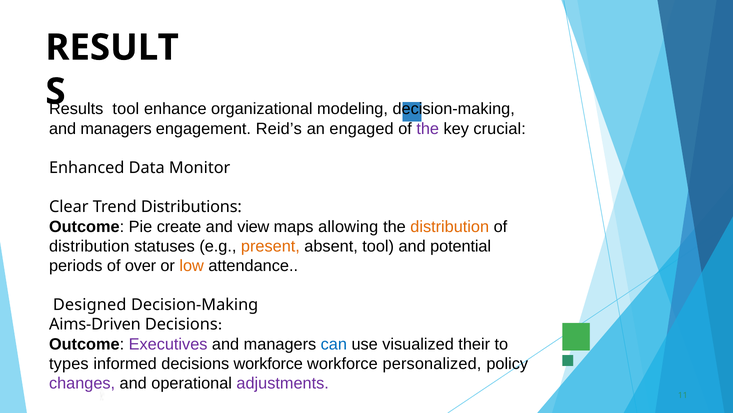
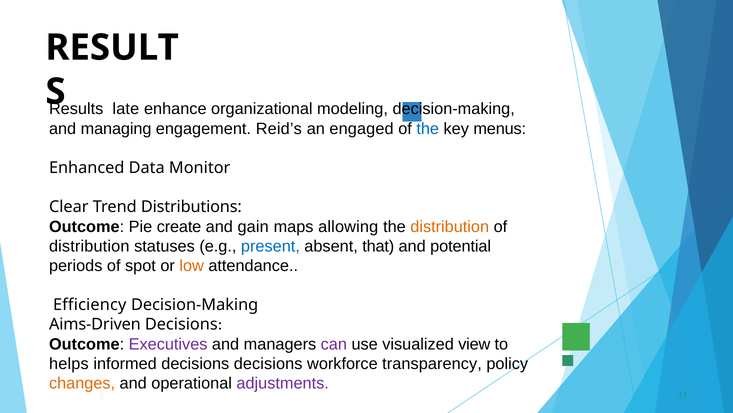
tool: tool -> late (126, 109)
managers: managers -> managing (116, 128)
the colour: purple -> blue (428, 128)
crucial: crucial -> menus (500, 128)
view: view -> gain (253, 226)
present colour: orange -> blue (270, 246)
absent tool: tool -> that (378, 246)
over: over -> spot (140, 265)
Designed: Designed -> Efficiency (90, 304)
can colour: blue -> purple (334, 344)
their: their -> view (474, 344)
types: types -> helps (69, 363)
decisions workforce: workforce -> decisions (268, 363)
personalized: personalized -> transparency (432, 363)
changes colour: purple -> orange (82, 383)
